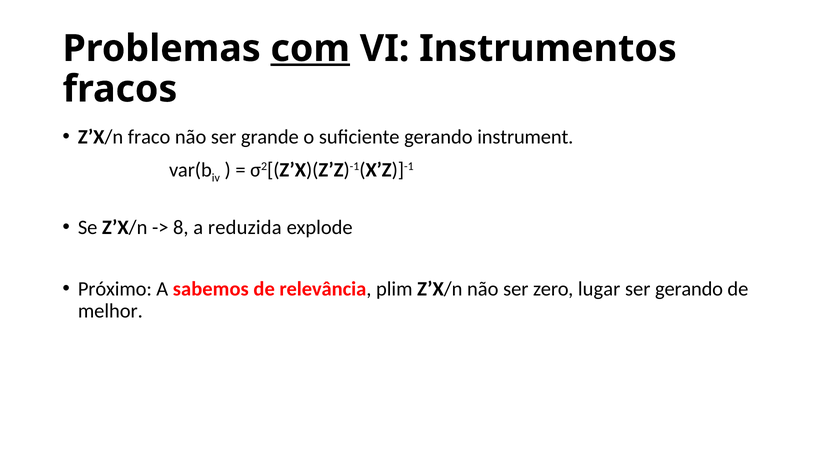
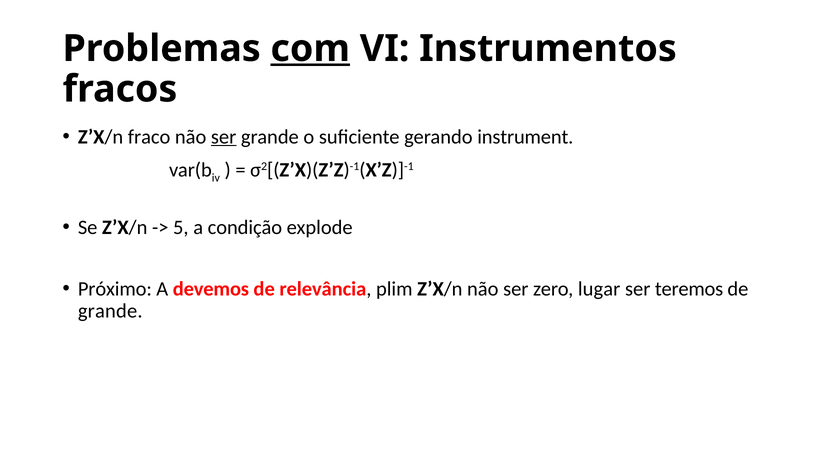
ser underline: none -> present (224, 137)
8: 8 -> 5 (181, 228)
reduzida: reduzida -> condição (245, 228)
sabemos: sabemos -> devemos (211, 289)
ser gerando: gerando -> teremos (689, 289)
melhor: melhor -> grande (110, 311)
